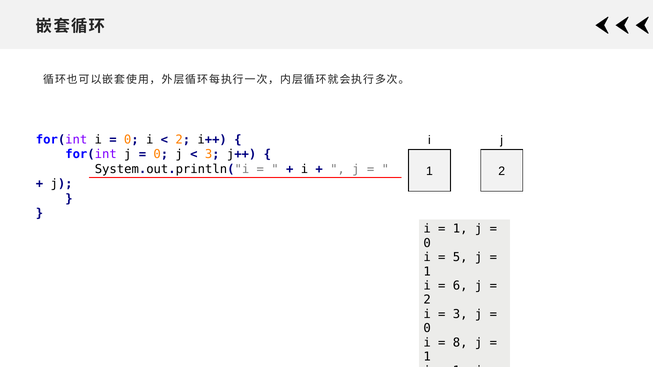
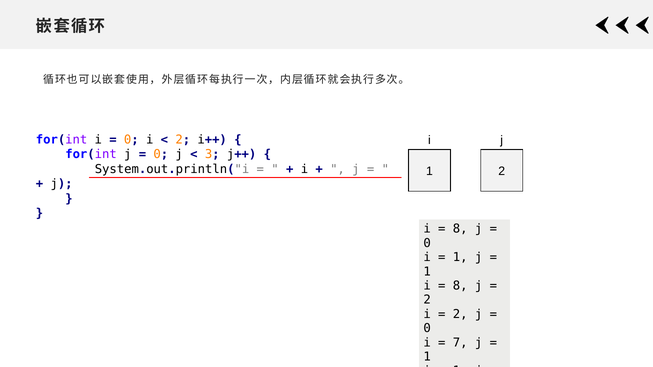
1: 1 -> 8 (460, 229)
5: 5 -> 1 (460, 258)
6: 6 -> 8 (460, 286)
3: 3 -> 2 (460, 314)
8: 8 -> 7 (460, 343)
